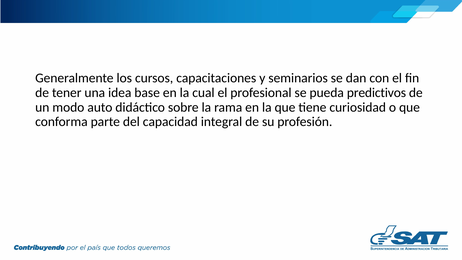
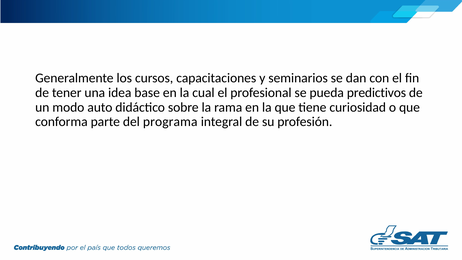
capacidad: capacidad -> programa (170, 122)
